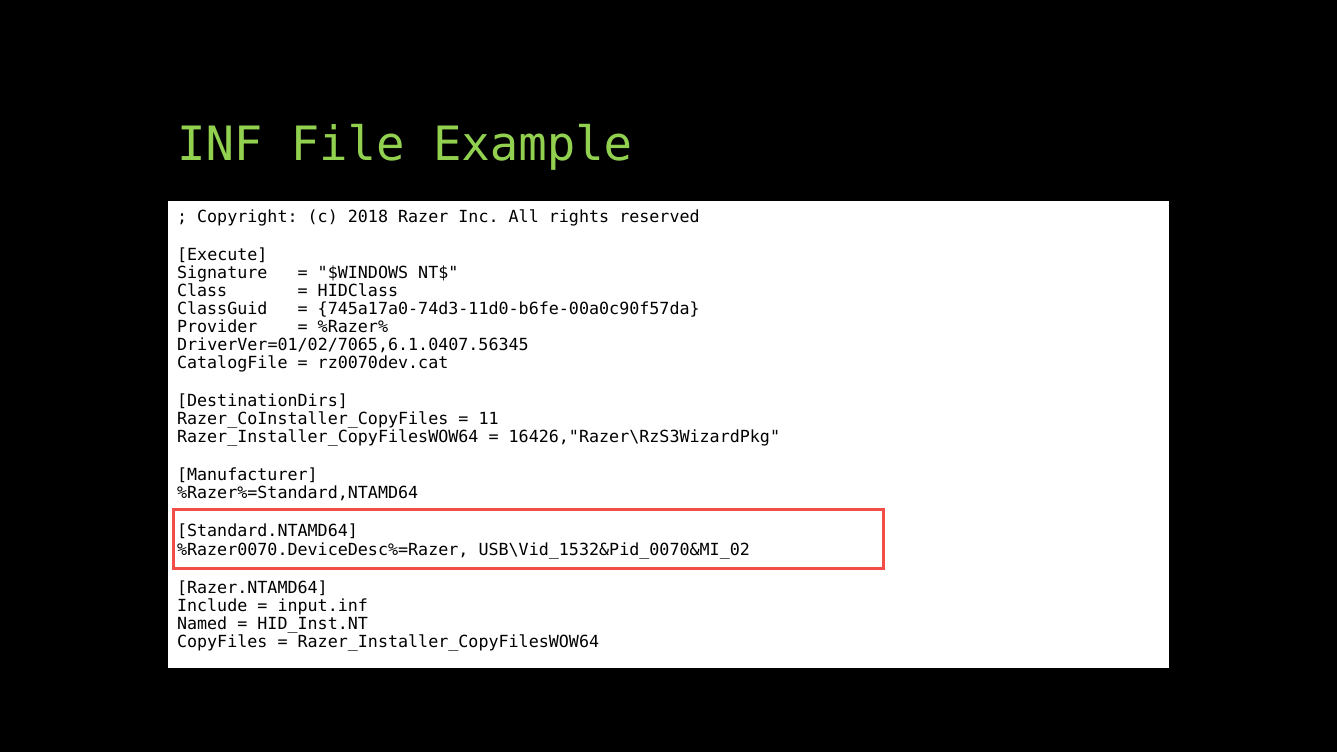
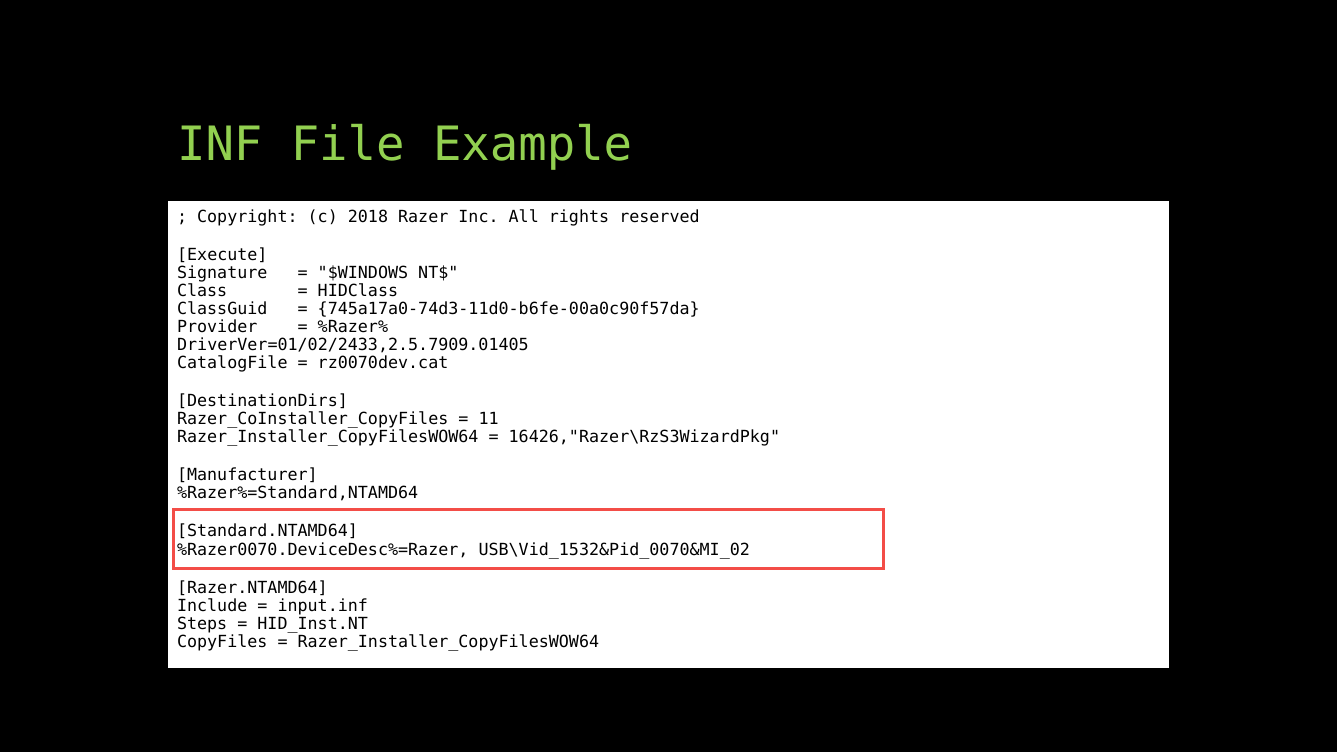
DriverVer=01/02/7065,6.1.0407.56345: DriverVer=01/02/7065,6.1.0407.56345 -> DriverVer=01/02/2433,2.5.7909.01405 (353, 345)
Named: Named -> Steps (202, 624)
